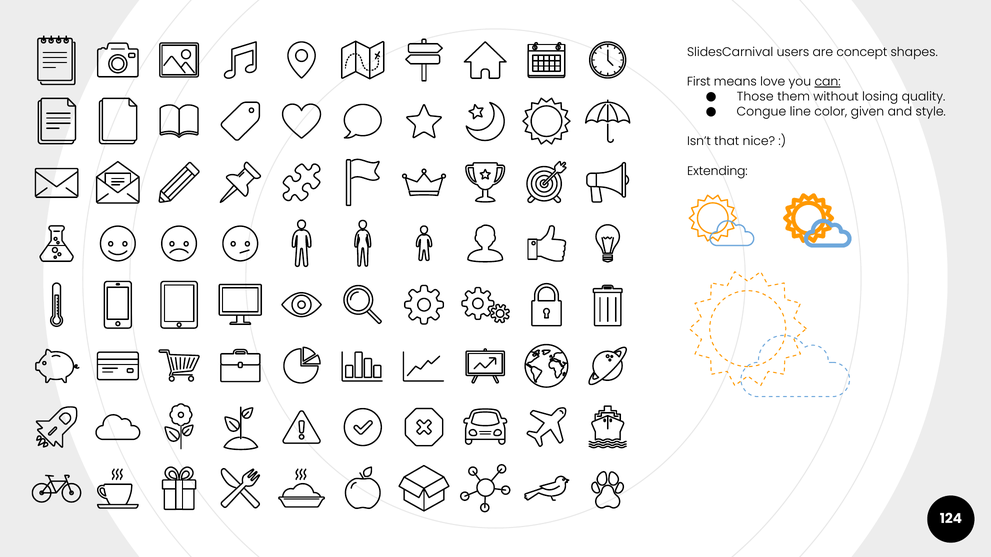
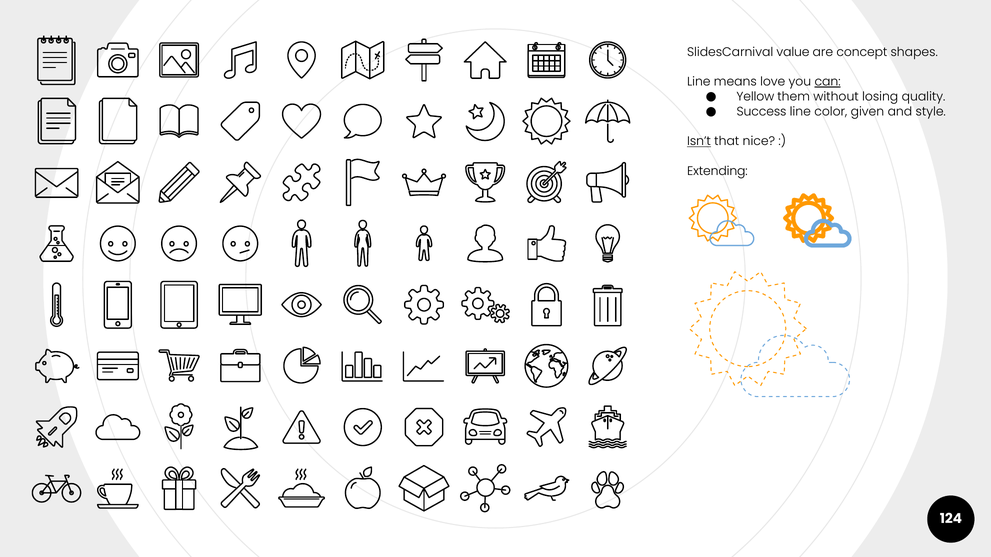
users: users -> value (793, 52)
First: First -> Line (699, 82)
Those: Those -> Yellow (755, 97)
Congue: Congue -> Success (762, 112)
Isn’t underline: none -> present (699, 141)
